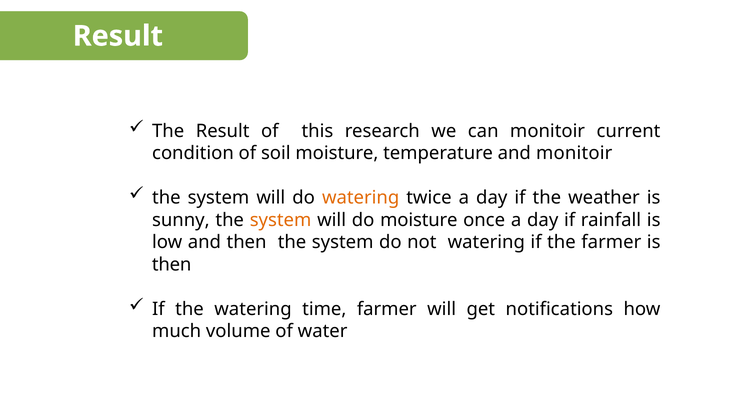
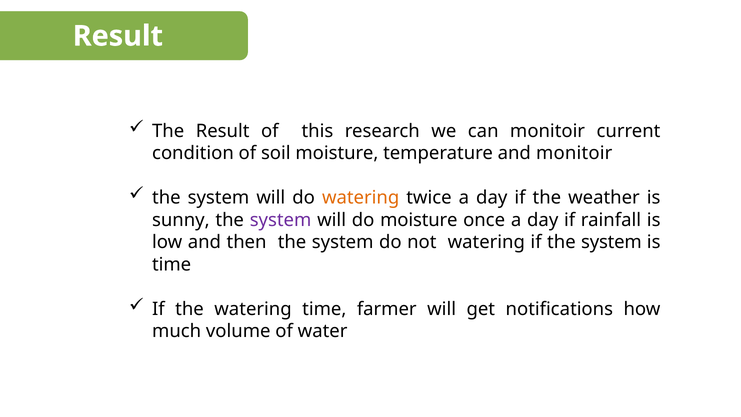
system colour: orange -> purple (281, 220)
if the farmer: farmer -> system (611, 242)
then: then -> time (172, 264)
